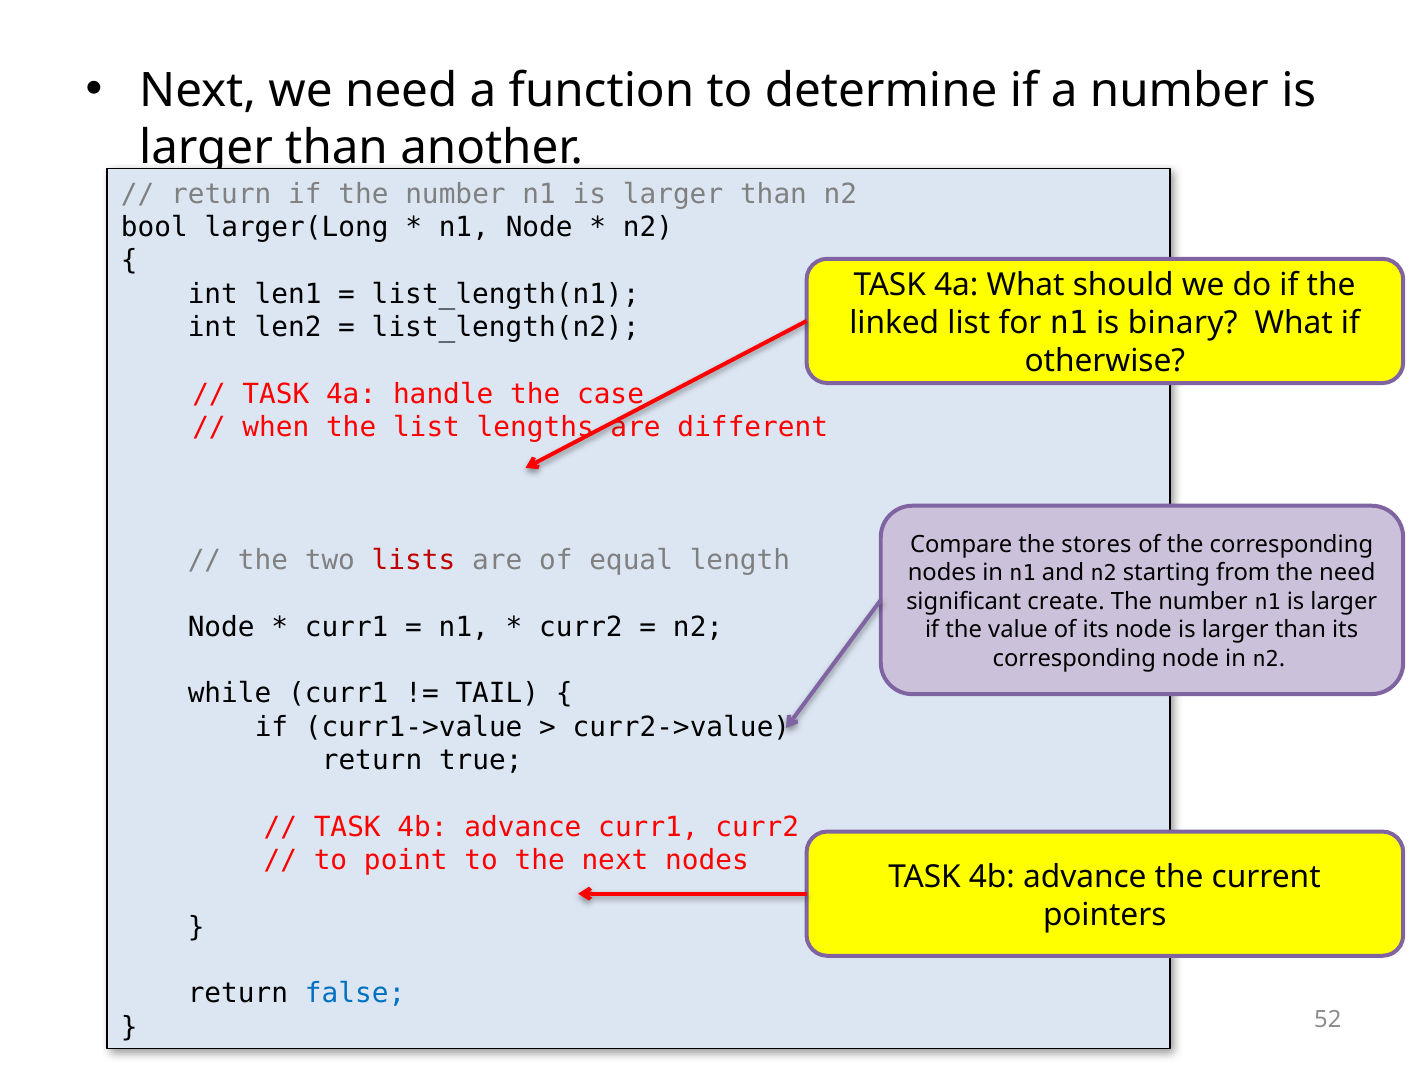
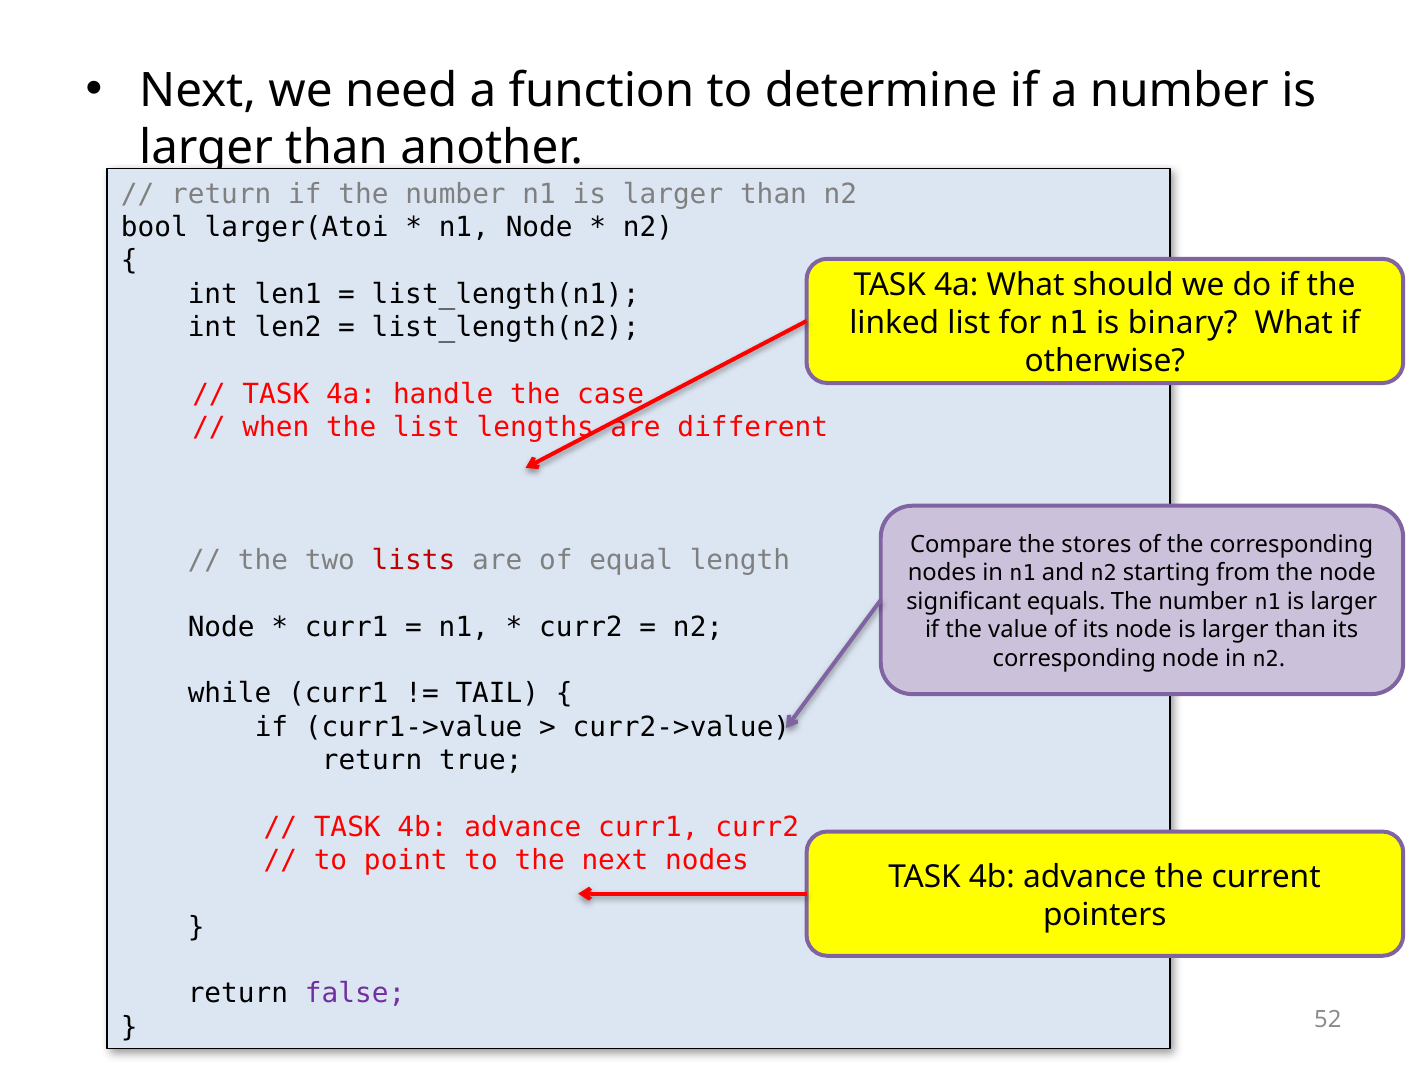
larger(Long: larger(Long -> larger(Atoi (297, 228)
the need: need -> node (1347, 573)
create: create -> equals (1066, 602)
false colour: blue -> purple (355, 994)
